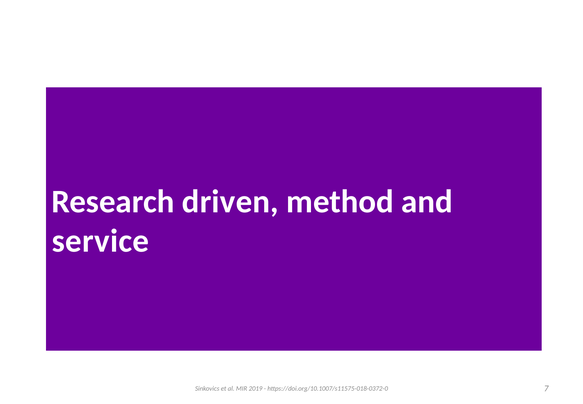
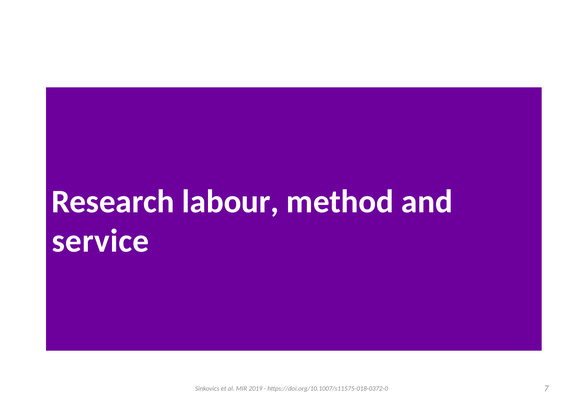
driven: driven -> labour (230, 201)
